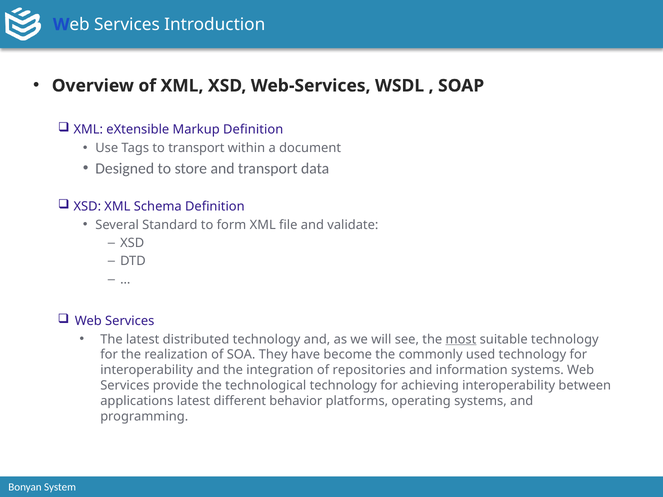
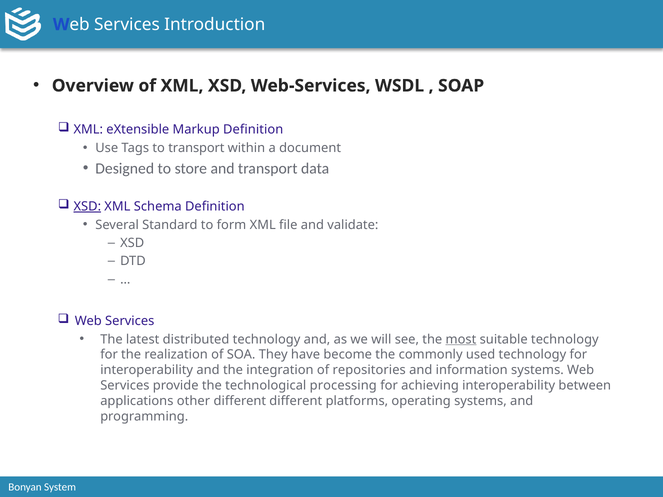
XSD underline: none -> present (87, 207)
technological technology: technology -> processing (343, 386)
applications latest: latest -> other (193, 401)
different behavior: behavior -> different (296, 401)
